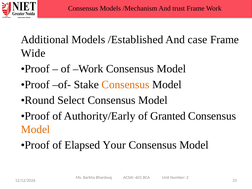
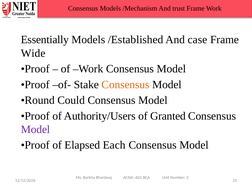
Additional: Additional -> Essentially (45, 40)
Select: Select -> Could (71, 100)
Authority/Early: Authority/Early -> Authority/Users (100, 116)
Model colour: orange -> purple (35, 129)
Your: Your -> Each (114, 145)
